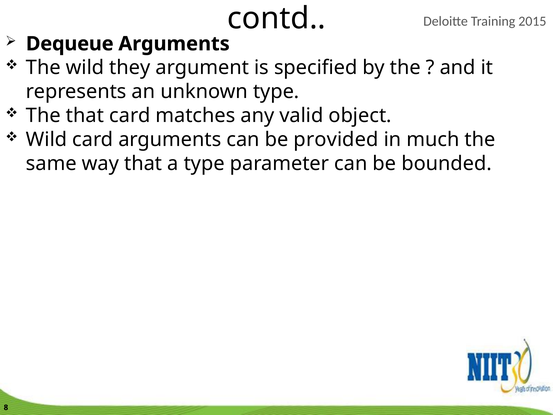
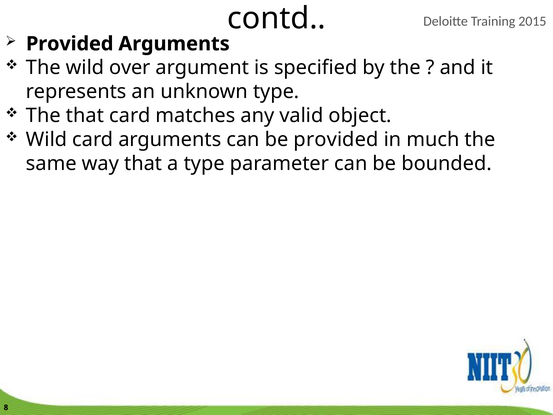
Dequeue: Dequeue -> Provided (70, 44)
they: they -> over (130, 68)
